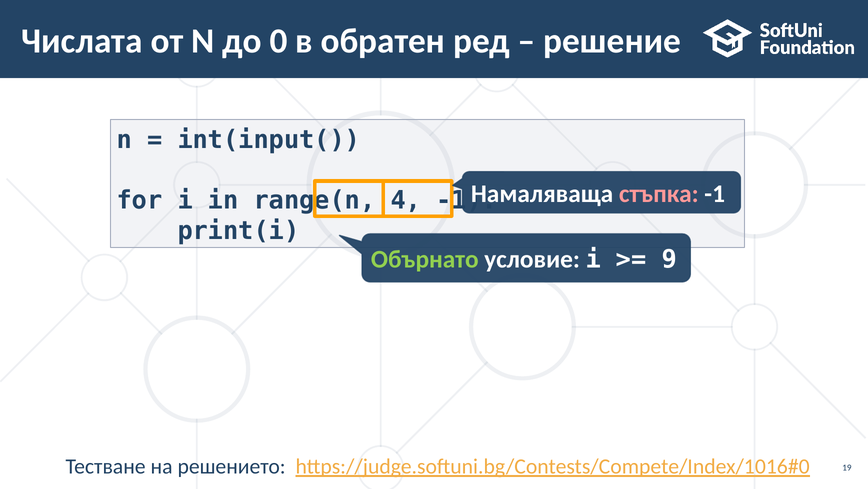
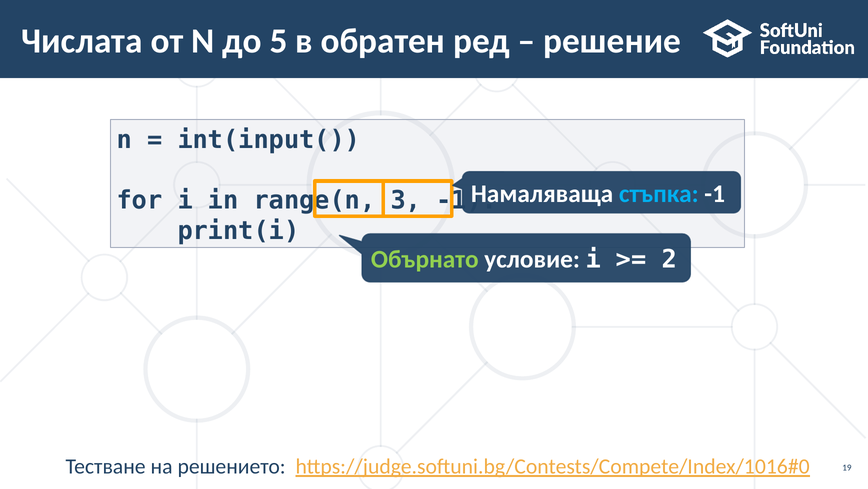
0: 0 -> 5 (279, 41)
стъпка colour: pink -> light blue (659, 194)
4: 4 -> 3 (406, 200)
9: 9 -> 2 (669, 259)
